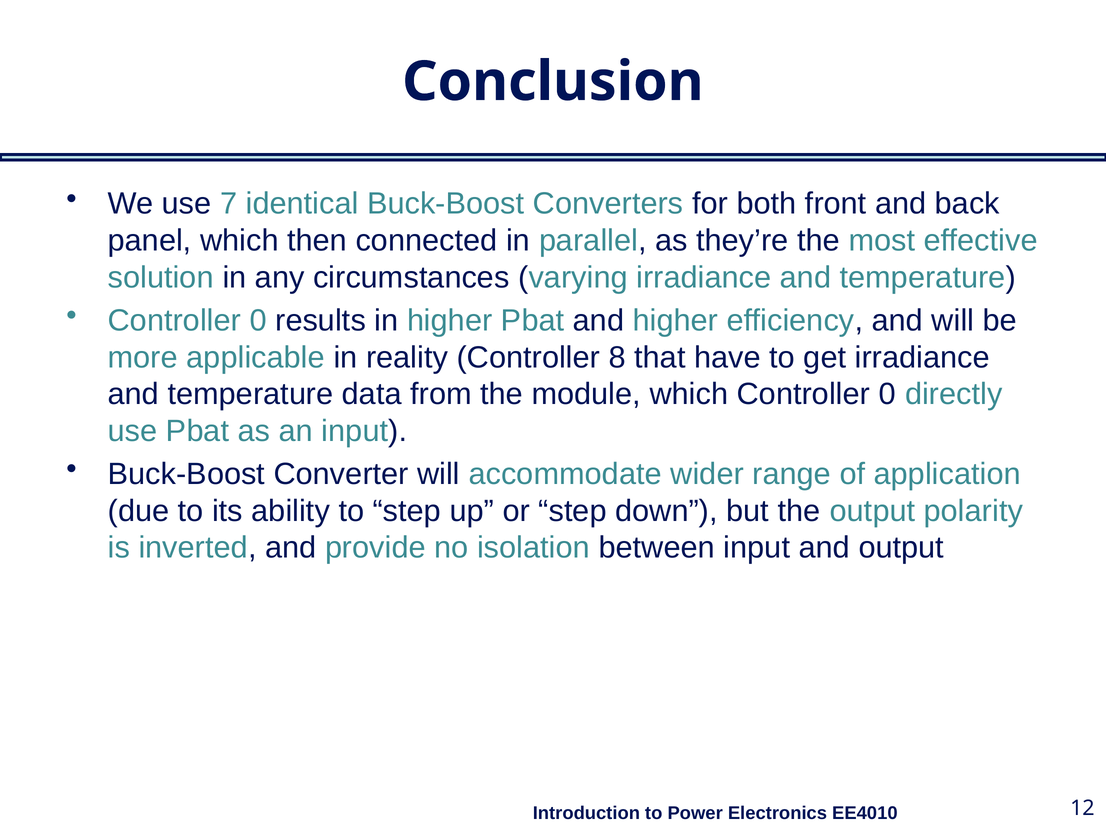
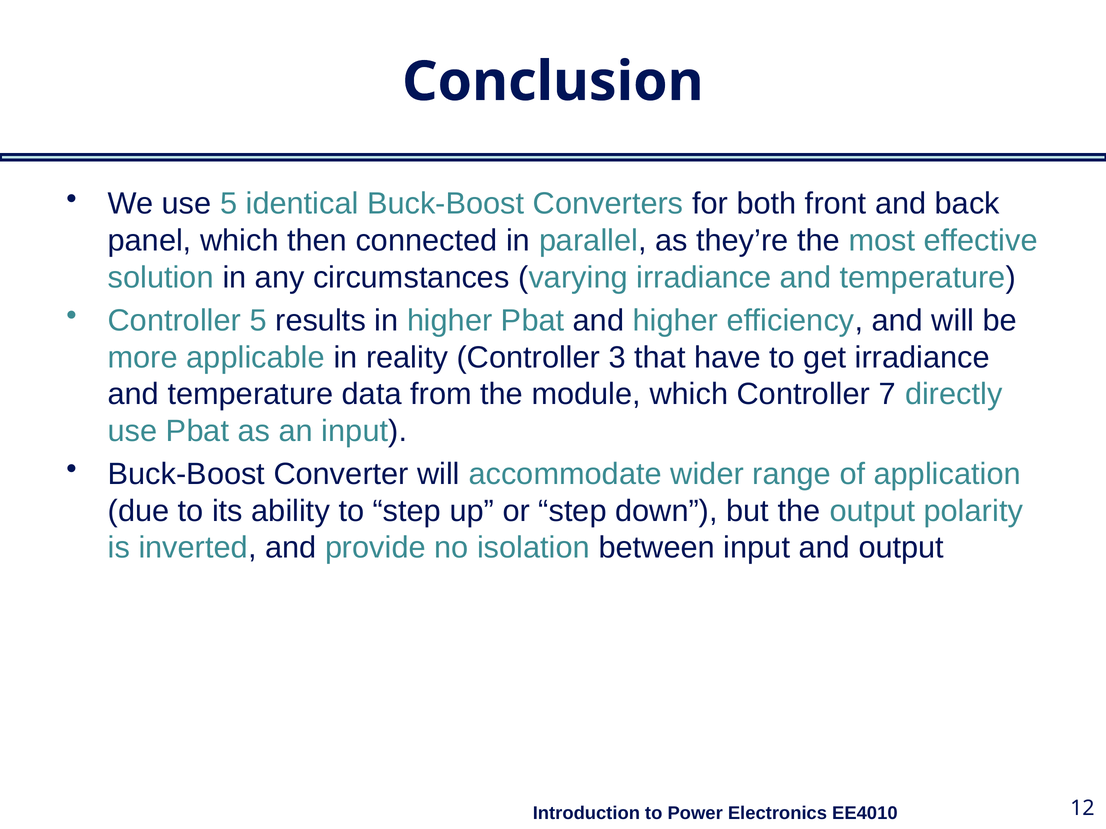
use 7: 7 -> 5 (229, 204)
0: 0 -> 5 (258, 321)
8: 8 -> 3 (617, 358)
which Controller 0: 0 -> 7 (887, 395)
